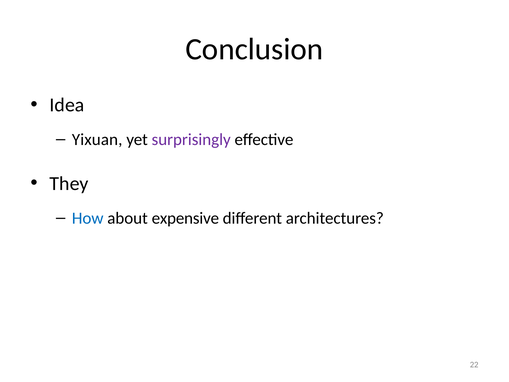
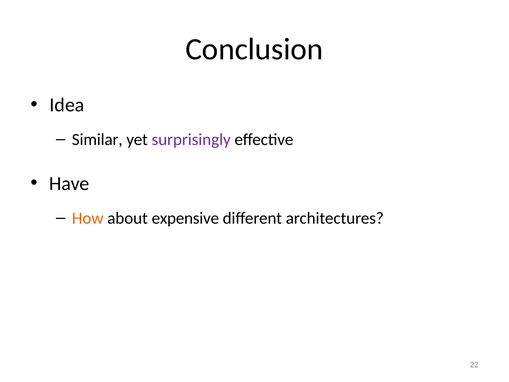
Yixuan: Yixuan -> Similar (97, 139)
They: They -> Have (69, 183)
How colour: blue -> orange (88, 218)
